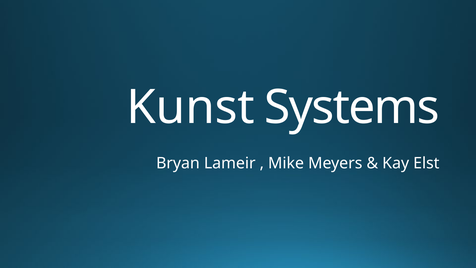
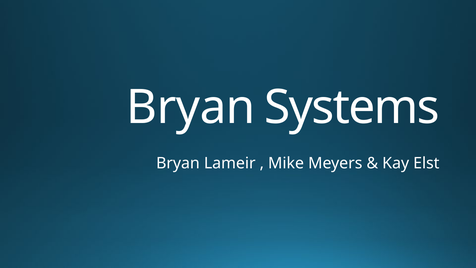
Kunst: Kunst -> Bryan (191, 107)
